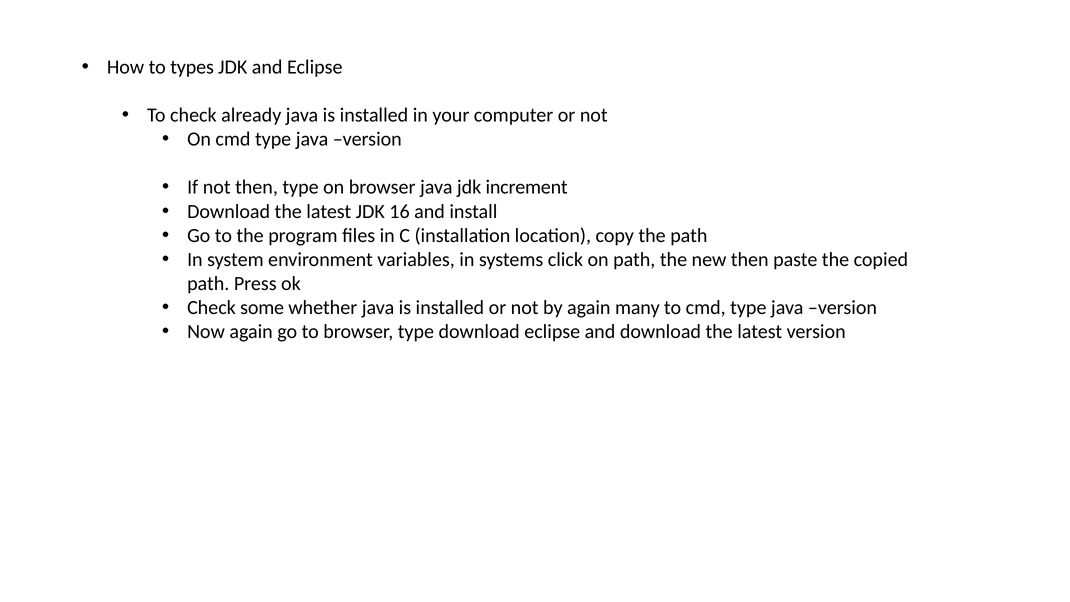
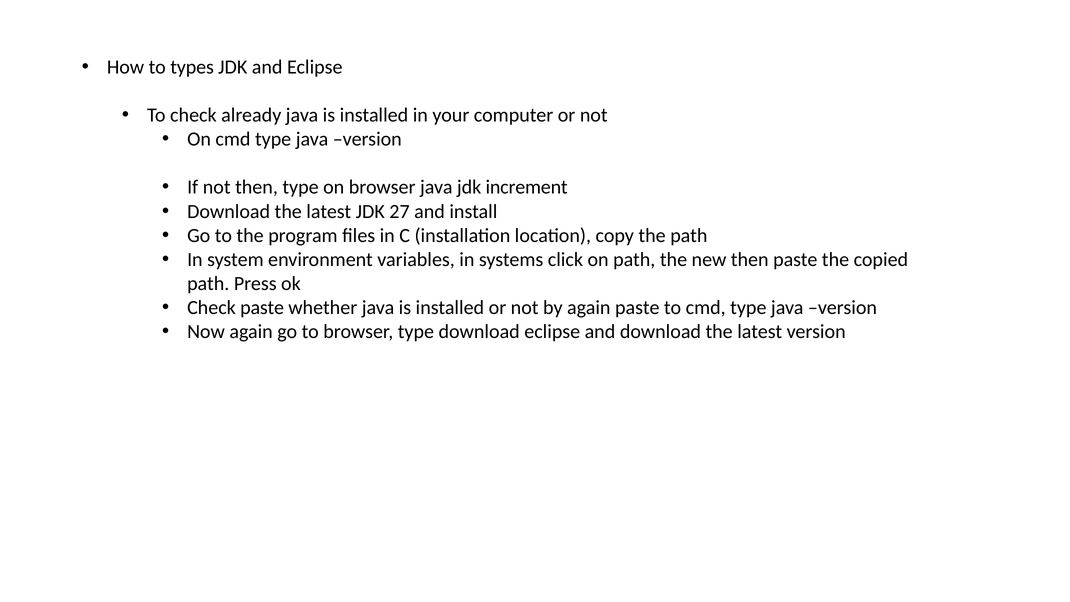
16: 16 -> 27 (400, 211)
Check some: some -> paste (262, 308)
again many: many -> paste (637, 308)
